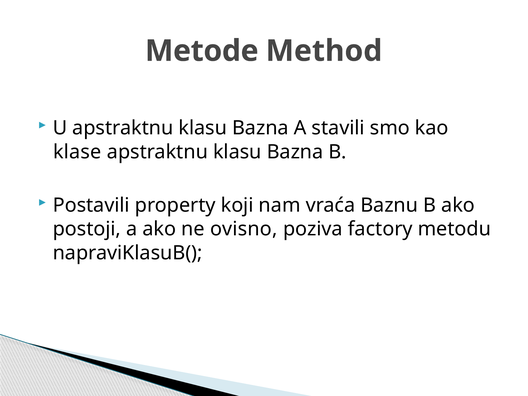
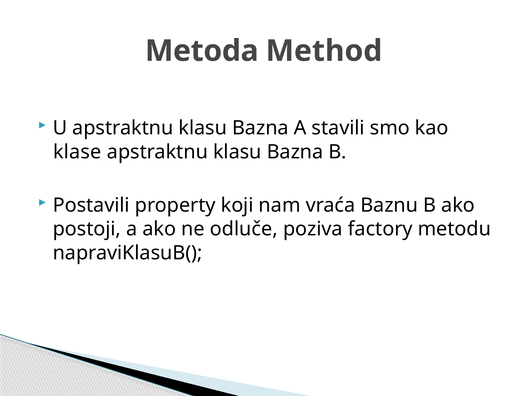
Metode: Metode -> Metoda (202, 51)
ovisno: ovisno -> odluče (244, 229)
